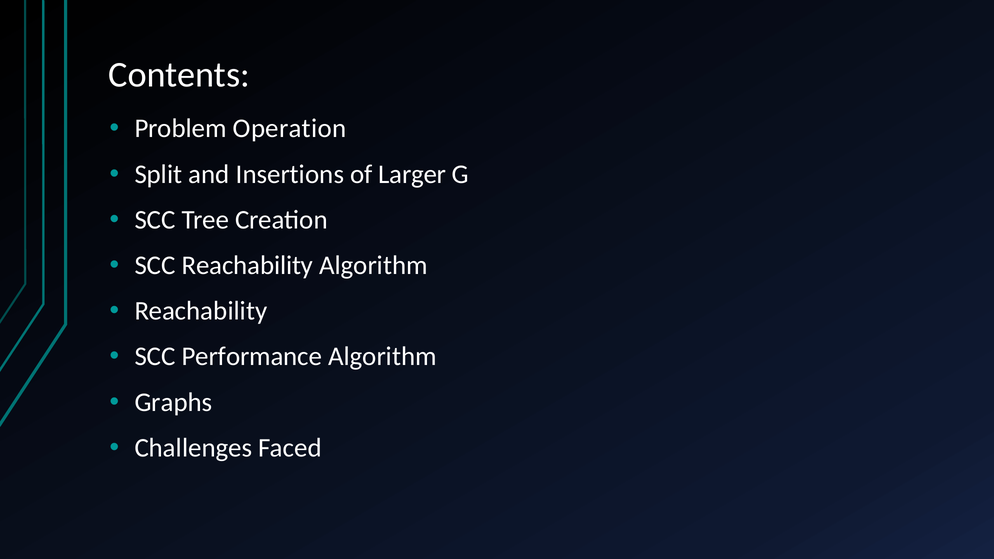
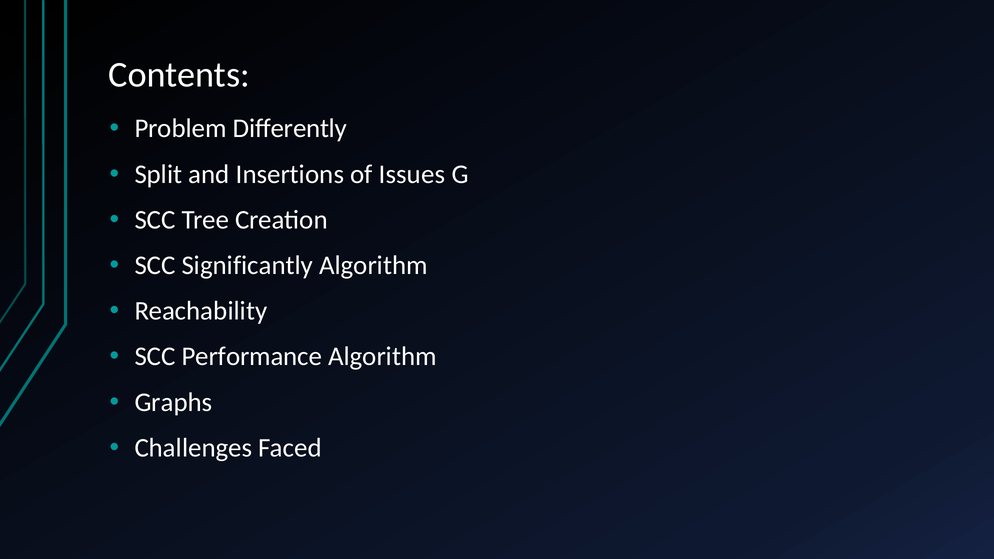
Operation: Operation -> Differently (290, 129)
Larger: Larger -> Issues (412, 174)
SCC Reachability: Reachability -> Significantly (247, 266)
